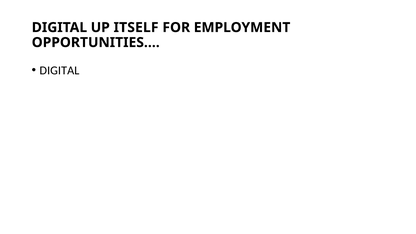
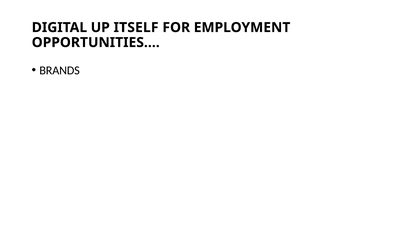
DIGITAL: DIGITAL -> BRANDS (60, 70)
